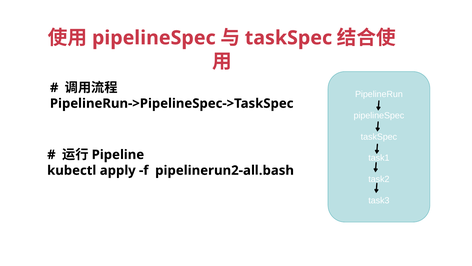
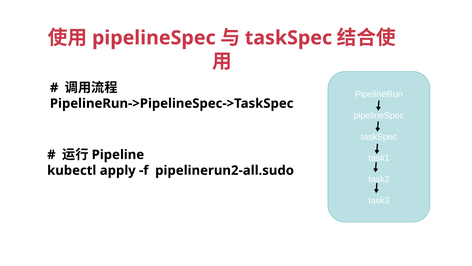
pipelinerun2-all.bash: pipelinerun2-all.bash -> pipelinerun2-all.sudo (225, 170)
